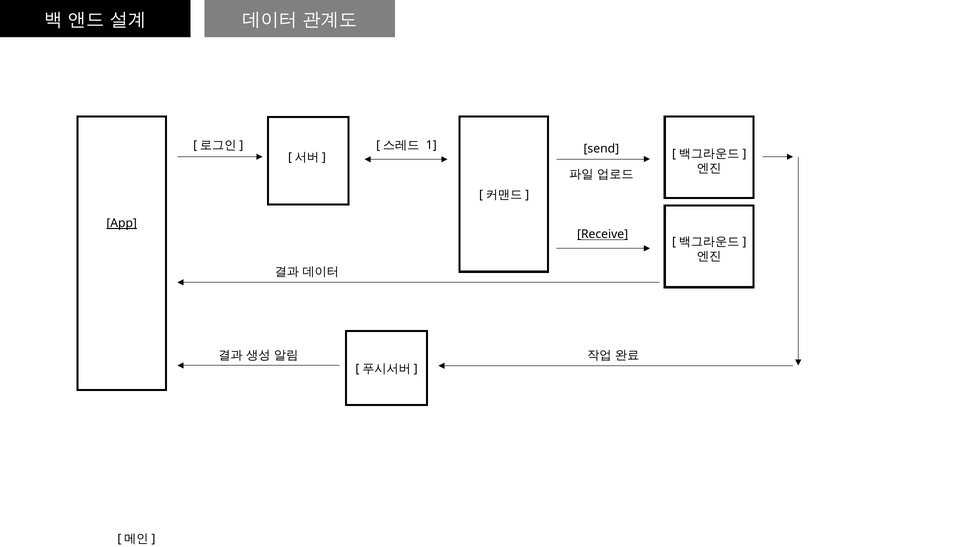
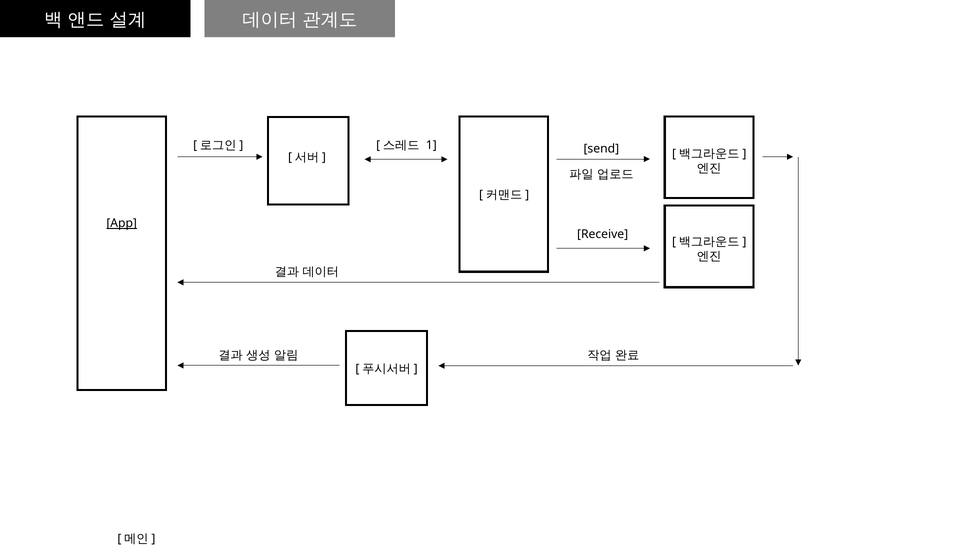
Receive underline: present -> none (603, 234)
